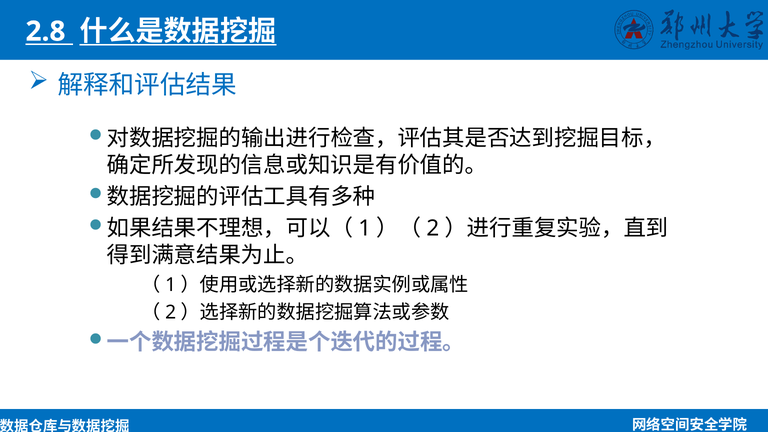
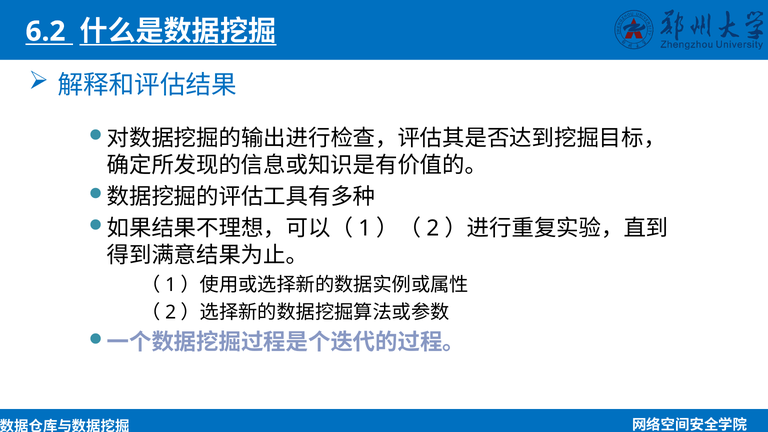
2.8: 2.8 -> 6.2 (45, 31)
